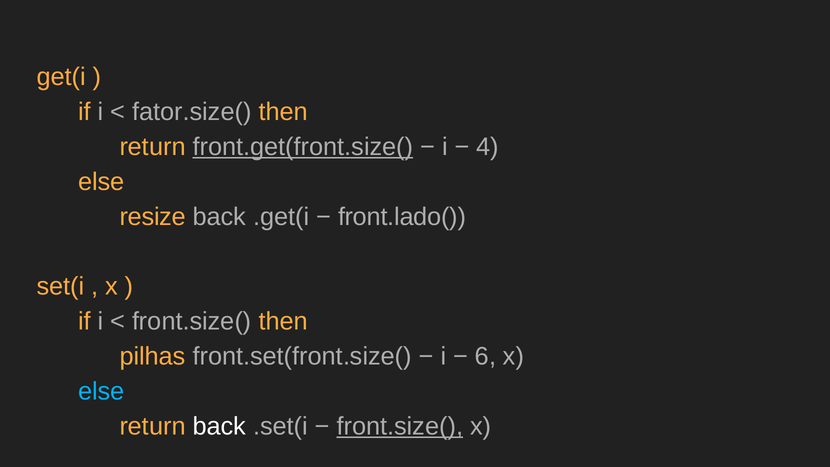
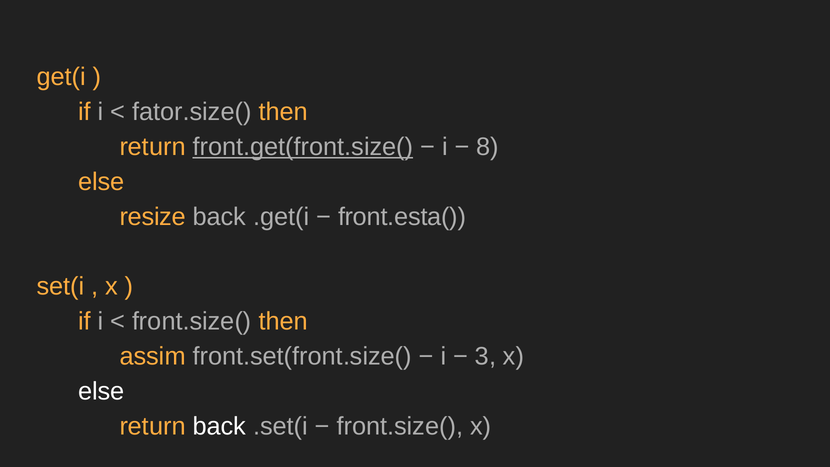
4: 4 -> 8 (488, 147)
front.lado(: front.lado( -> front.esta( (402, 217)
pilhas: pilhas -> assim (153, 356)
6: 6 -> 3 (486, 356)
else colour: light blue -> white (101, 391)
front.size( underline: present -> none (400, 426)
